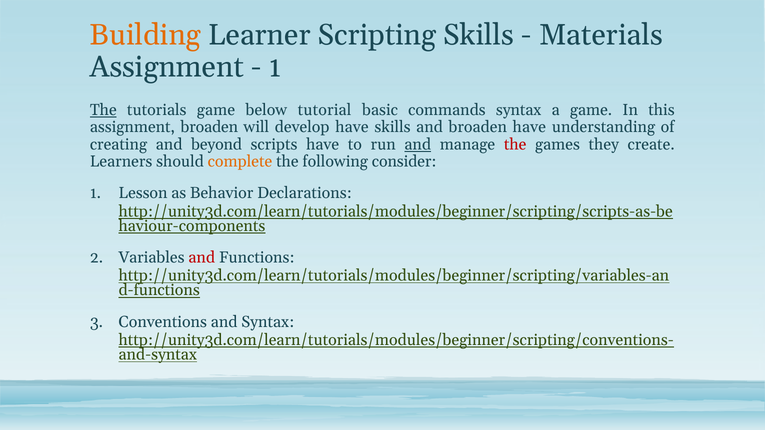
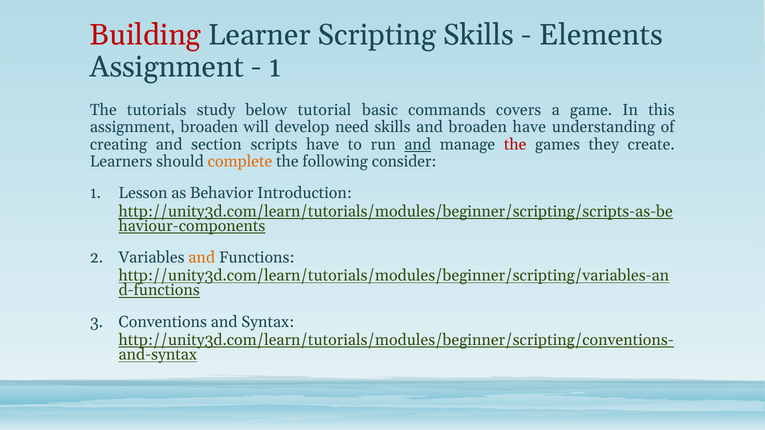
Building colour: orange -> red (145, 35)
Materials: Materials -> Elements (601, 35)
The underline: present -> none (103, 110)
tutorials game: game -> study (216, 110)
commands syntax: syntax -> covers (519, 110)
develop have: have -> need (352, 127)
beyond: beyond -> section (216, 145)
Declarations: Declarations -> Introduction (304, 193)
and colour: red -> orange (202, 258)
